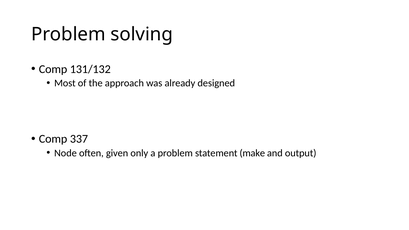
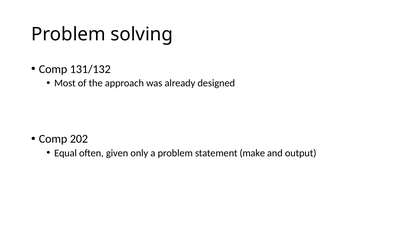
337: 337 -> 202 (79, 139)
Node: Node -> Equal (66, 153)
